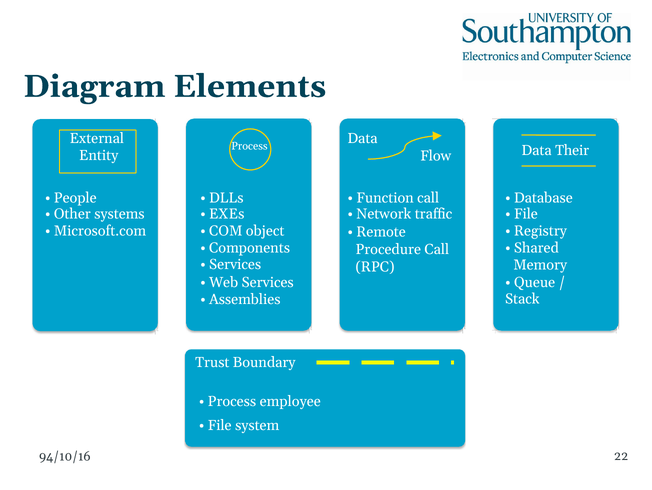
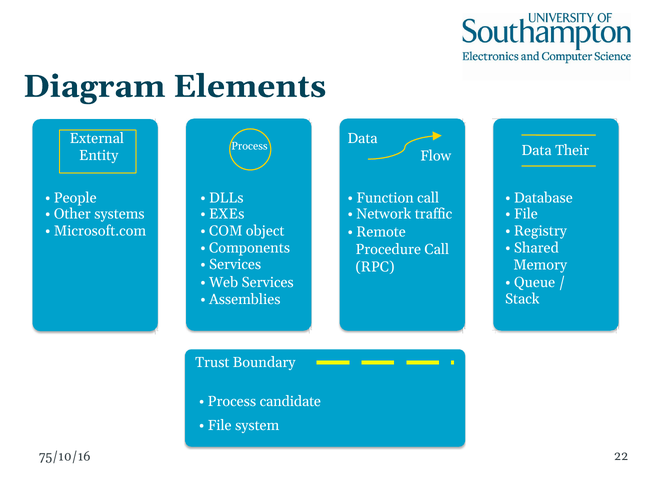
employee: employee -> candidate (290, 402)
94/10/16: 94/10/16 -> 75/10/16 (65, 457)
